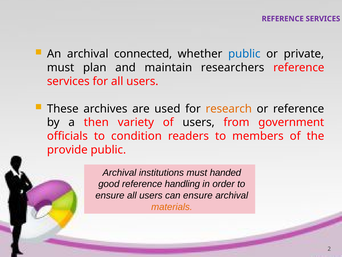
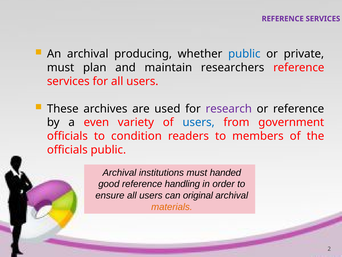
connected: connected -> producing (143, 54)
research colour: orange -> purple (229, 109)
then: then -> even (96, 122)
users colour: black -> blue (199, 122)
provide: provide -> officials (67, 150)
can ensure: ensure -> original (198, 195)
